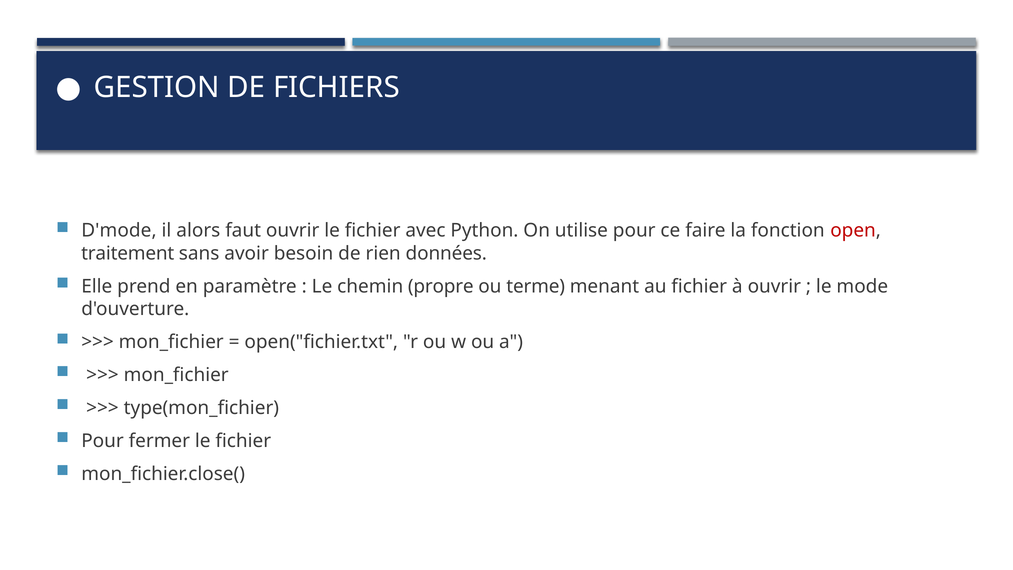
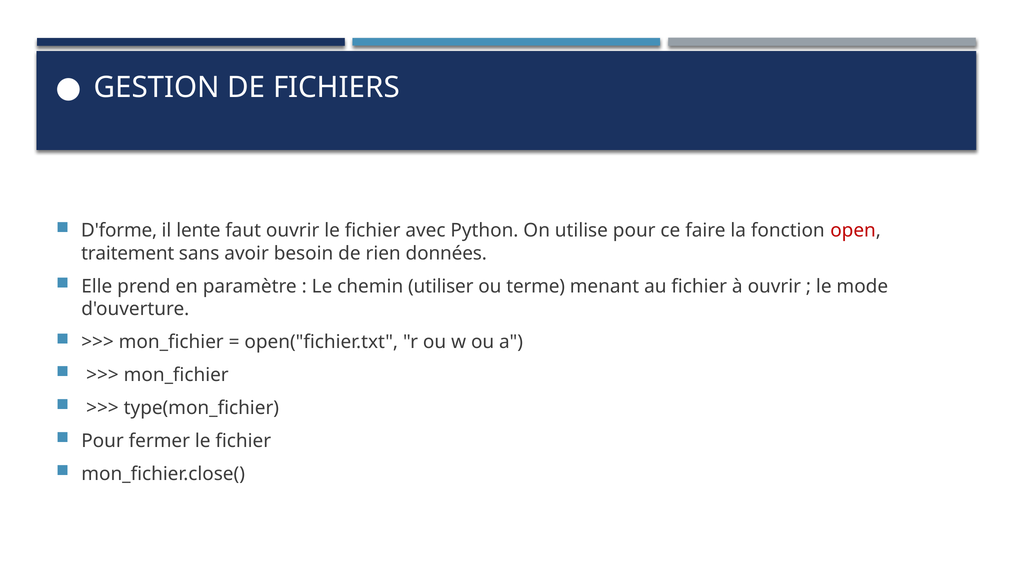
D'mode: D'mode -> D'forme (119, 231)
alors: alors -> lente (198, 231)
propre: propre -> utiliser (441, 286)
